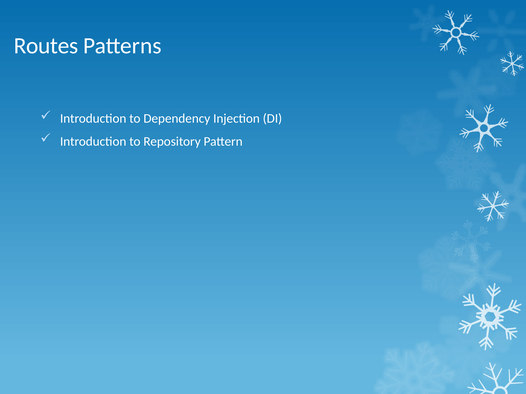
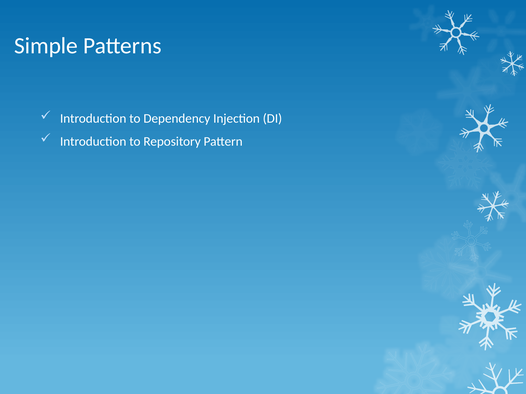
Routes: Routes -> Simple (46, 46)
